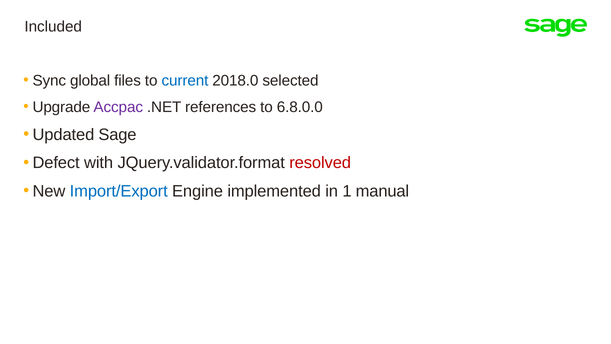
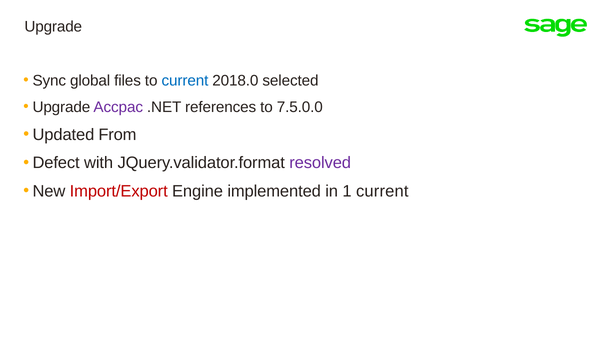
Included: Included -> Upgrade (53, 26)
6.8.0.0: 6.8.0.0 -> 7.5.0.0 (300, 107)
Sage: Sage -> From (117, 135)
resolved colour: red -> purple (320, 163)
Import/Export colour: blue -> red (119, 191)
1 manual: manual -> current (382, 191)
